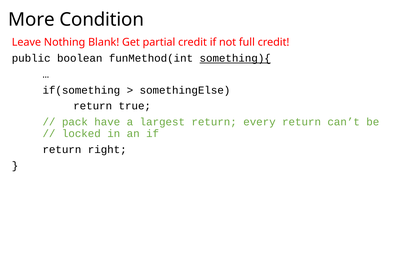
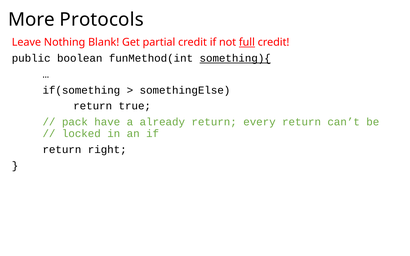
Condition: Condition -> Protocols (102, 20)
full underline: none -> present (247, 42)
largest: largest -> already (162, 122)
